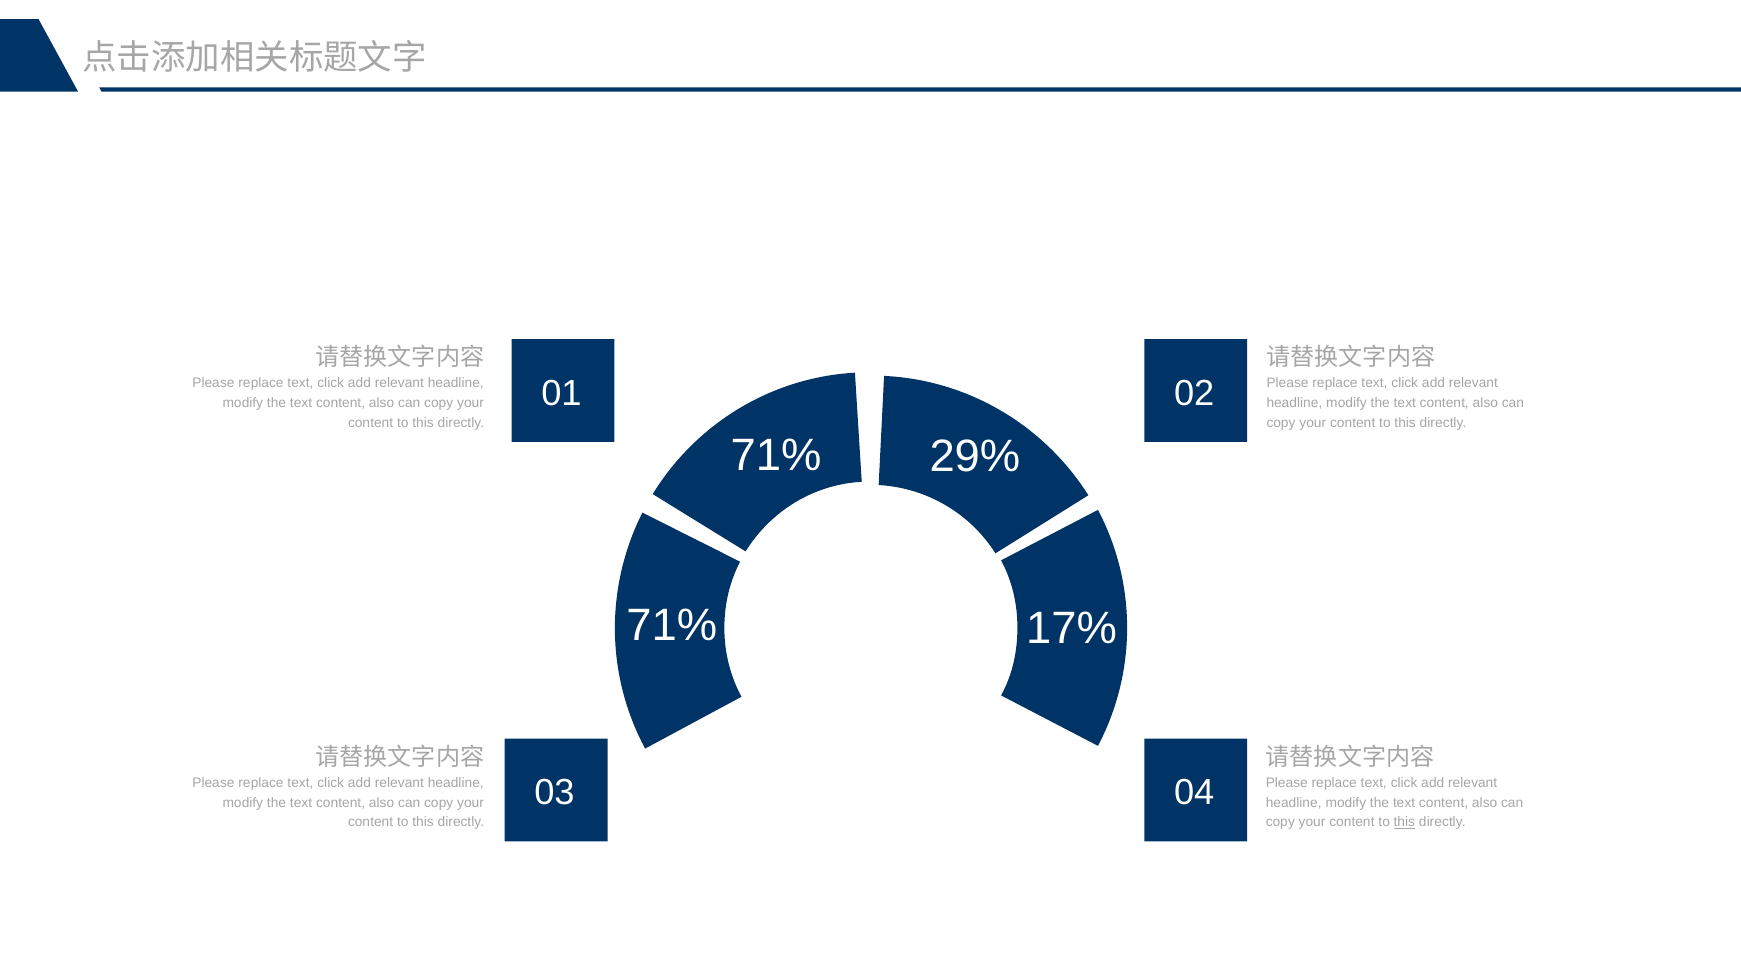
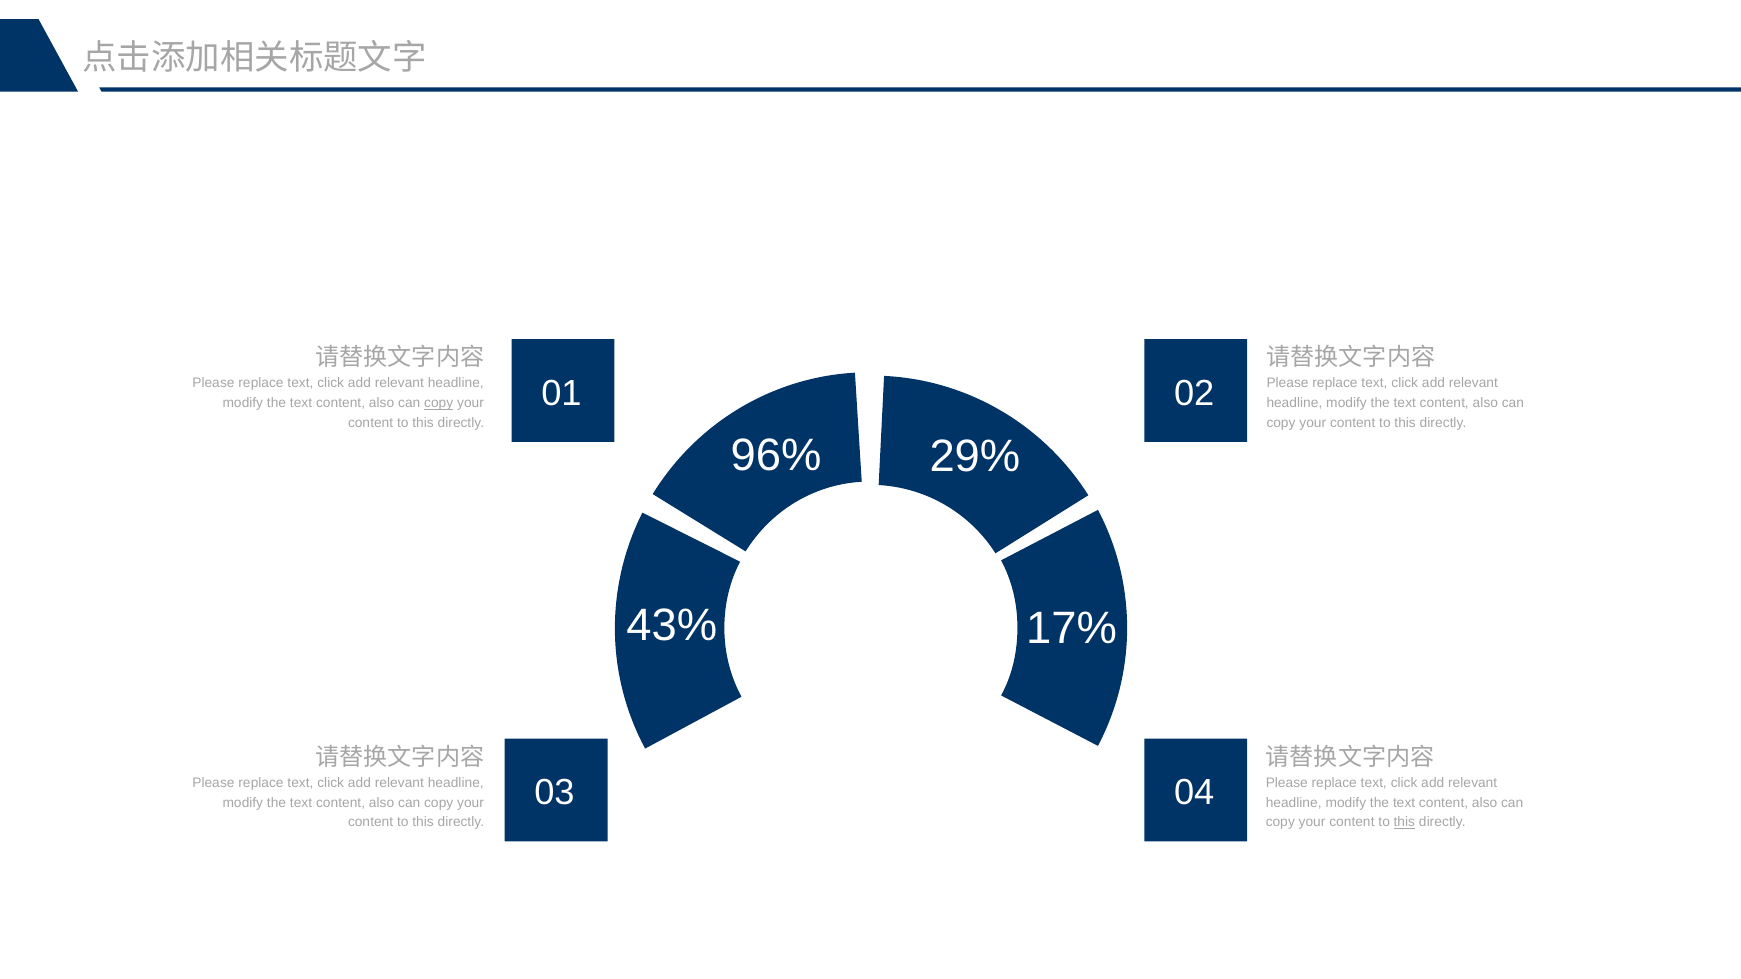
copy underline: none -> present (439, 403)
71%: 71% -> 96% (776, 456)
71%: 71% -> 43% (672, 626)
